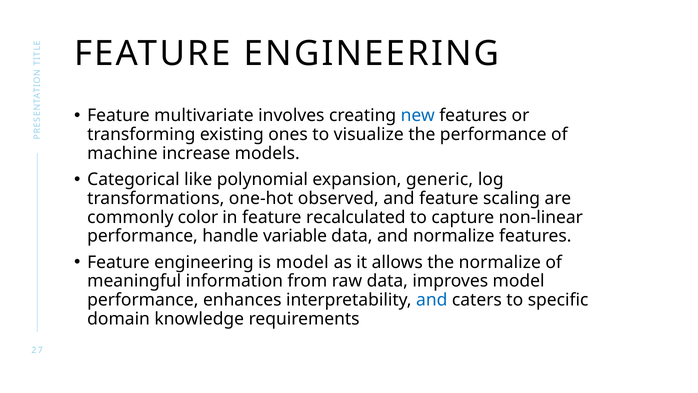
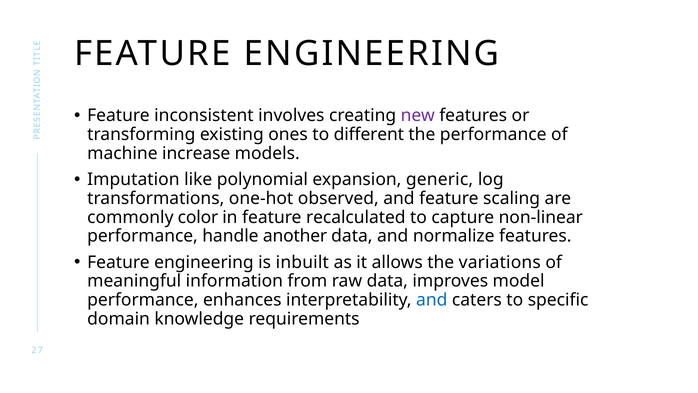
multivariate: multivariate -> inconsistent (204, 116)
new colour: blue -> purple (418, 116)
visualize: visualize -> different (369, 134)
Categorical: Categorical -> Imputation (133, 179)
variable: variable -> another (295, 236)
is model: model -> inbuilt (302, 262)
the normalize: normalize -> variations (500, 262)
